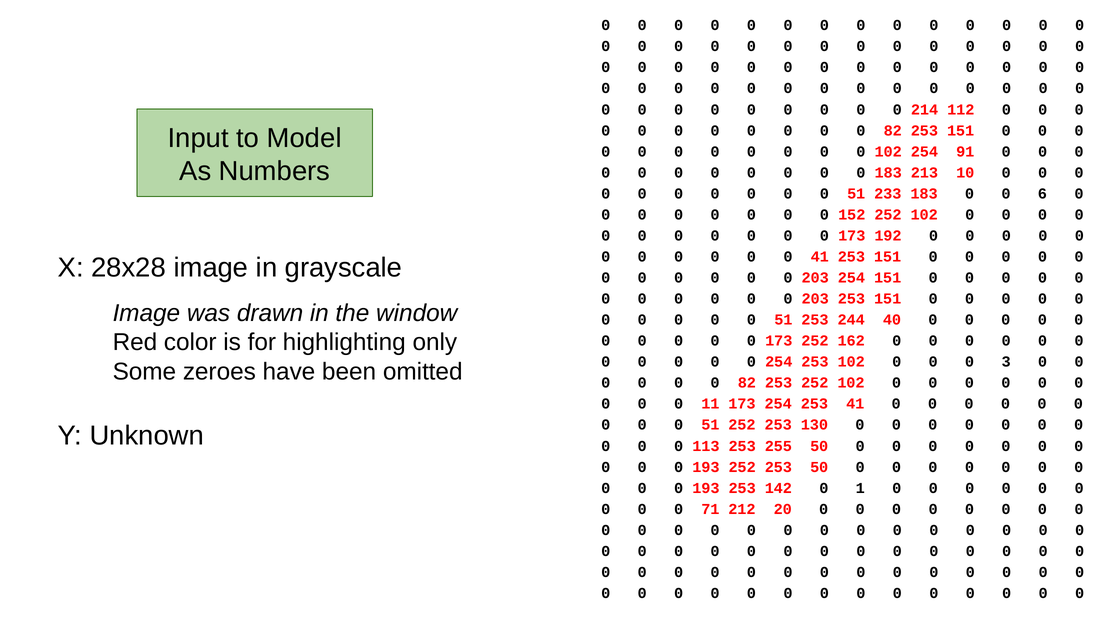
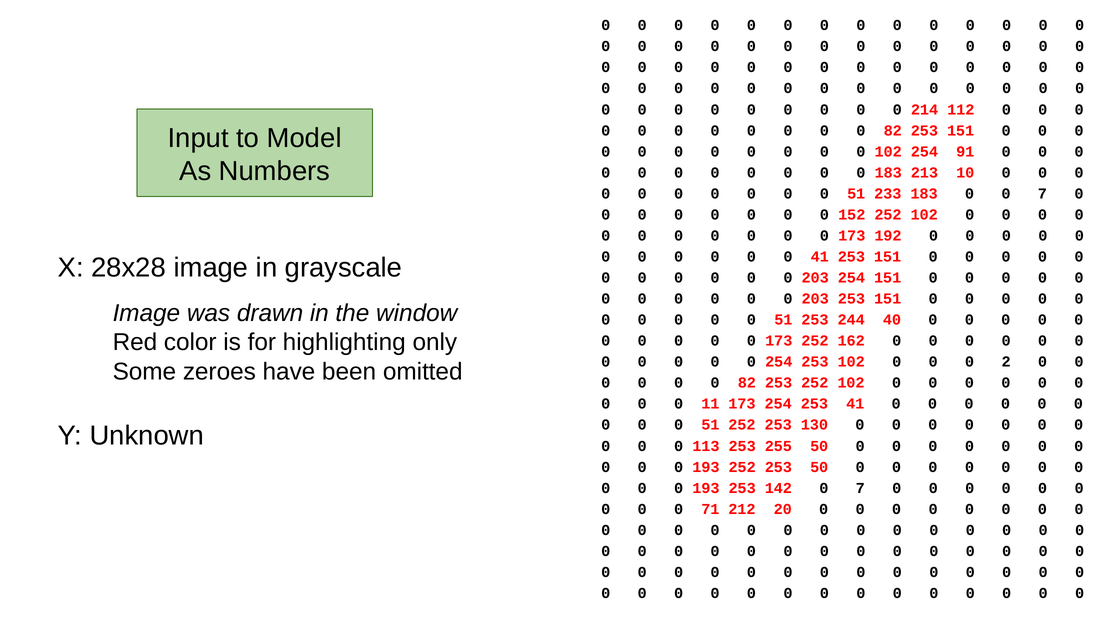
0 0 6: 6 -> 7 (1042, 194)
3: 3 -> 2 (1006, 362)
142 0 1: 1 -> 7 (860, 489)
